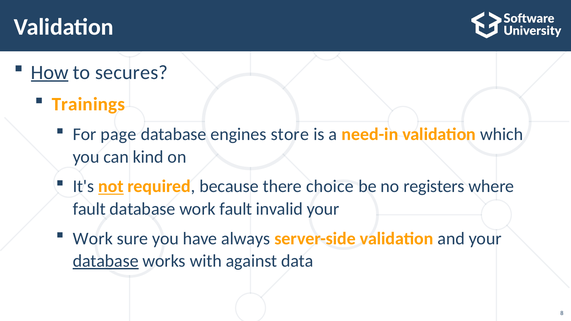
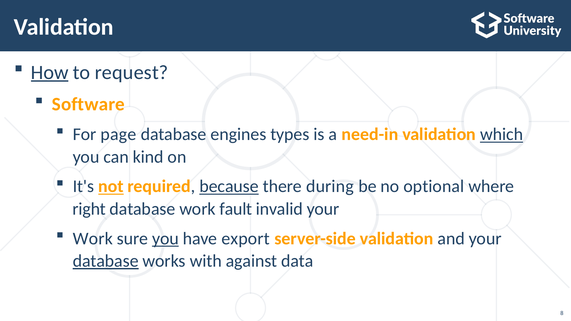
secures: secures -> request (132, 72)
Trainings: Trainings -> Software (88, 104)
store: store -> types (290, 134)
which underline: none -> present (502, 134)
because underline: none -> present (229, 187)
choice: choice -> during (330, 187)
registers: registers -> optional (434, 187)
fault: fault -> right (89, 209)
you underline: none -> present (165, 239)
always: always -> export (246, 239)
